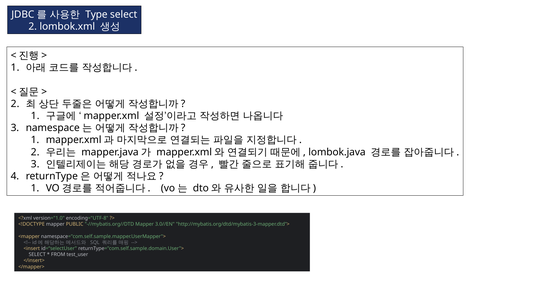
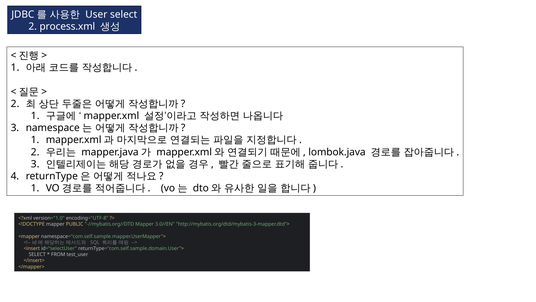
Type: Type -> User (96, 15)
lombok.xml: lombok.xml -> process.xml (67, 27)
